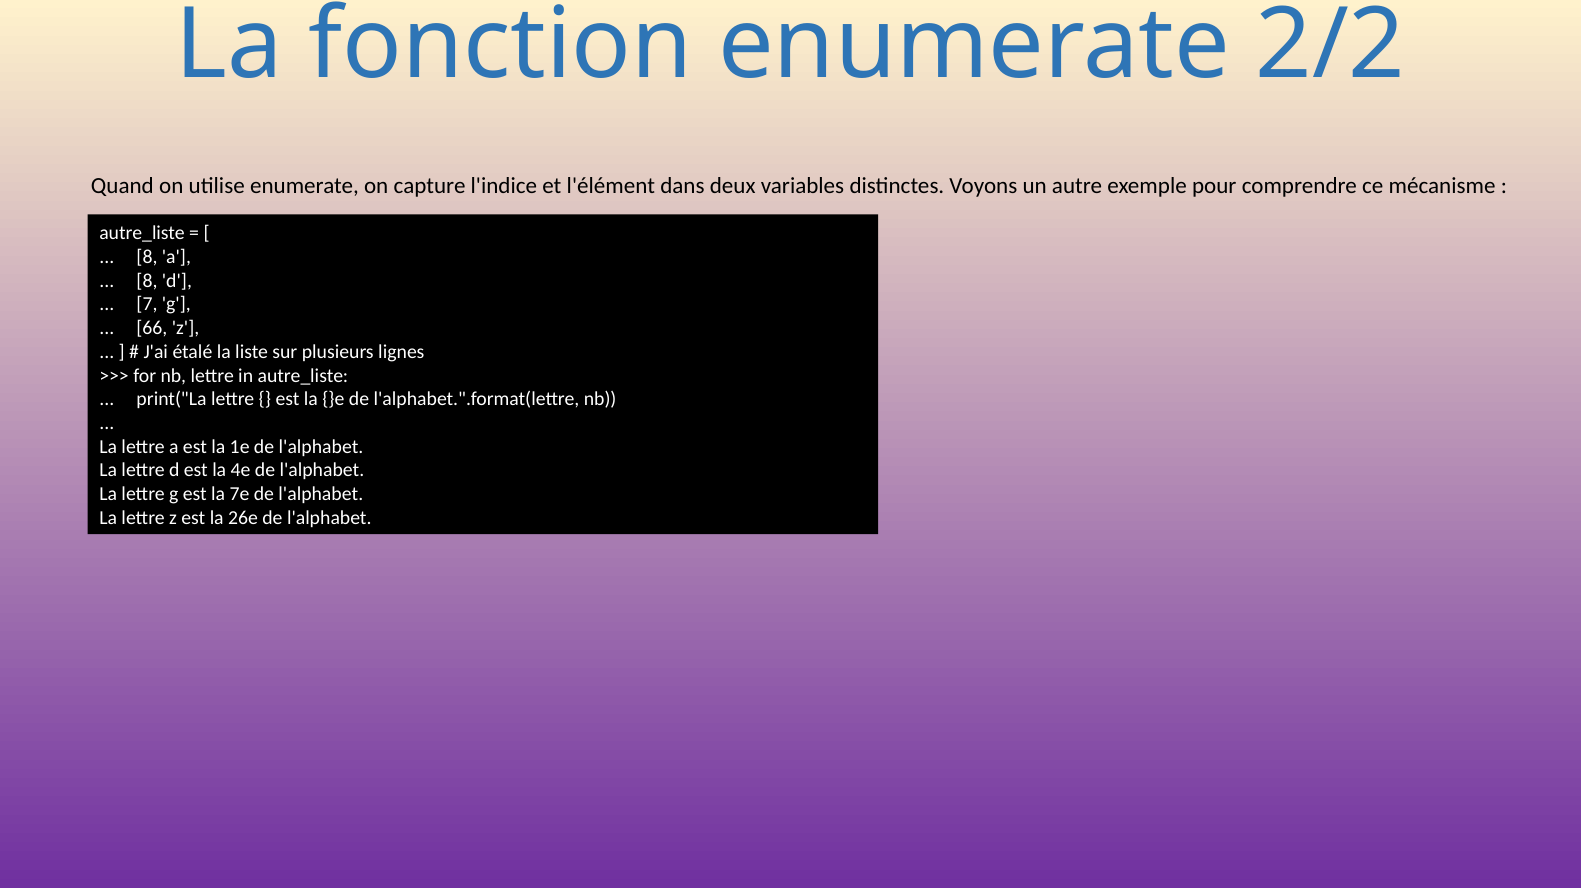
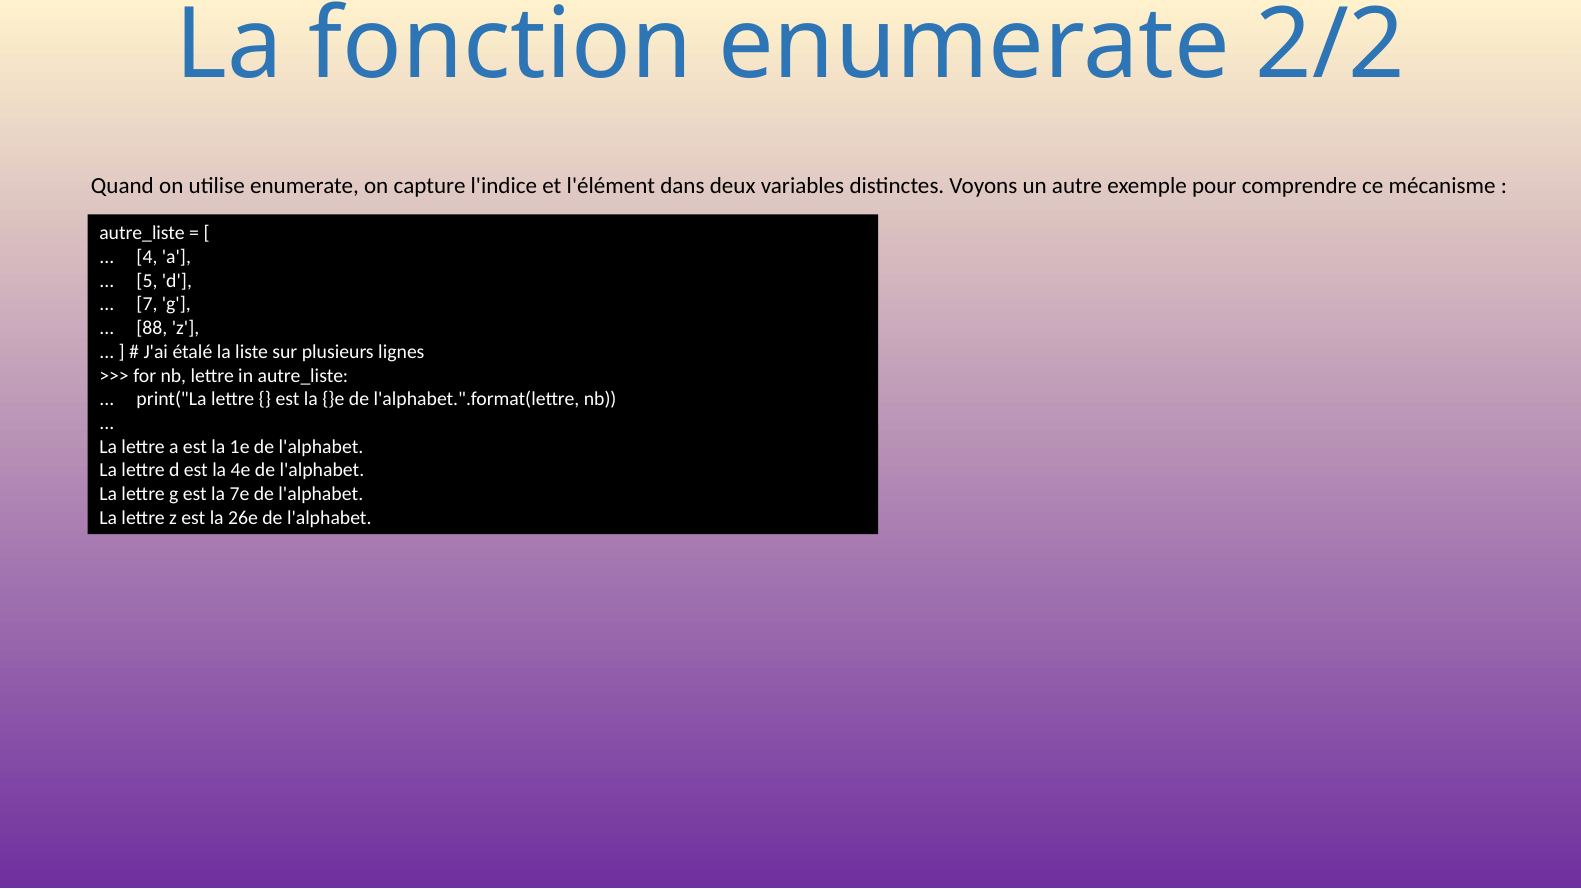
8: 8 -> 4 (147, 257)
8: 8 -> 5 (147, 281)
66: 66 -> 88 (152, 328)
